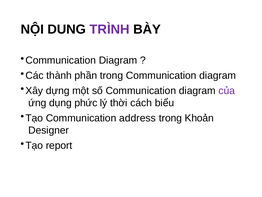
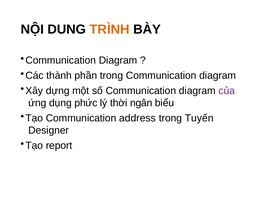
TRÌNH colour: purple -> orange (110, 29)
cách: cách -> ngân (141, 103)
Khoản: Khoản -> Tuyến (199, 118)
